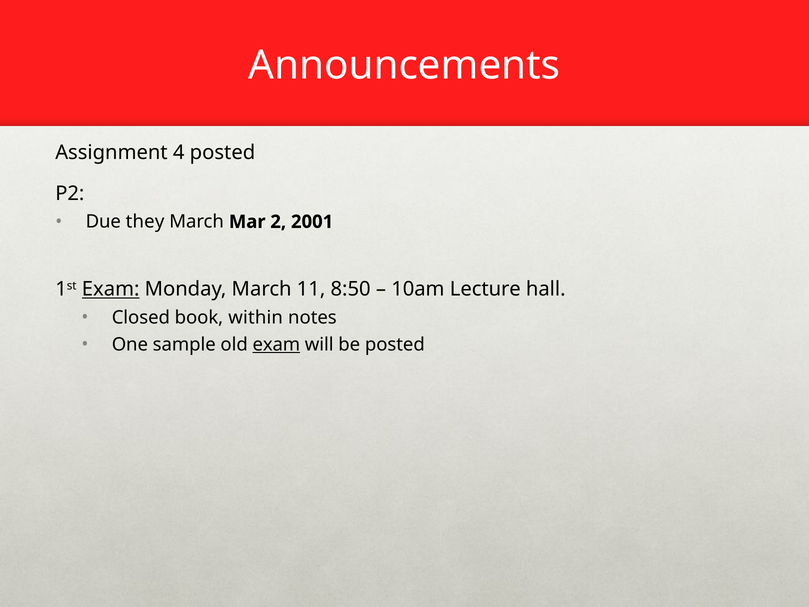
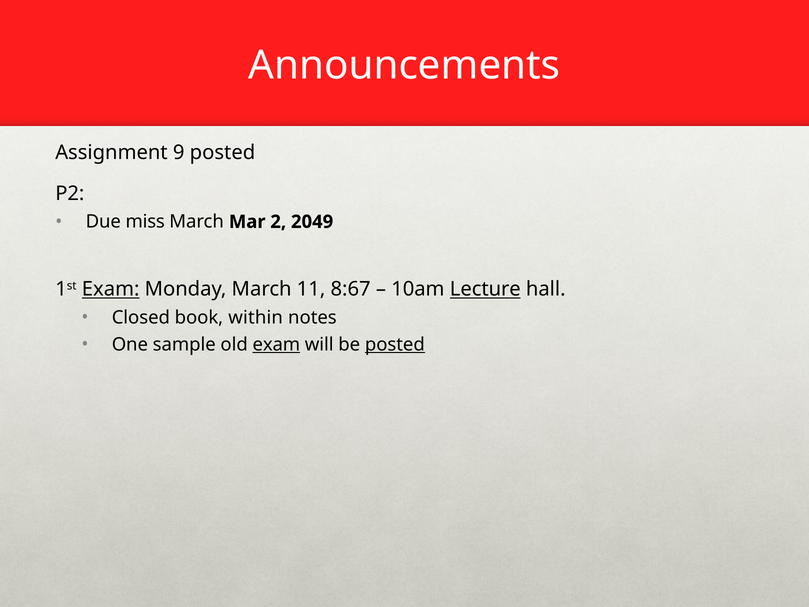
4: 4 -> 9 (179, 152)
they: they -> miss (145, 222)
2001: 2001 -> 2049 (312, 222)
8:50: 8:50 -> 8:67 (351, 289)
Lecture underline: none -> present (485, 289)
posted underline: none -> present (395, 344)
